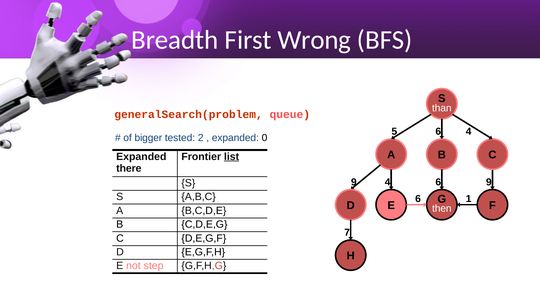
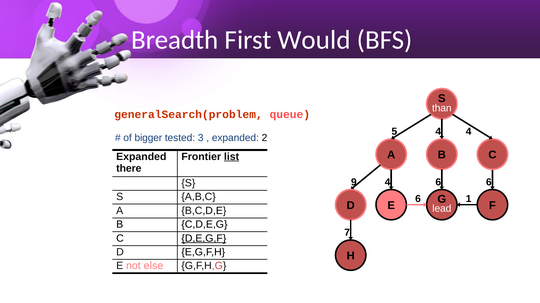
Wrong: Wrong -> Would (314, 40)
5 6: 6 -> 4 (438, 132)
2: 2 -> 3 (201, 138)
0: 0 -> 2 (265, 138)
9: 9 -> 6 (489, 183)
then: then -> lead (442, 209)
D,E,G,F underline: none -> present (204, 239)
step: step -> else (154, 266)
